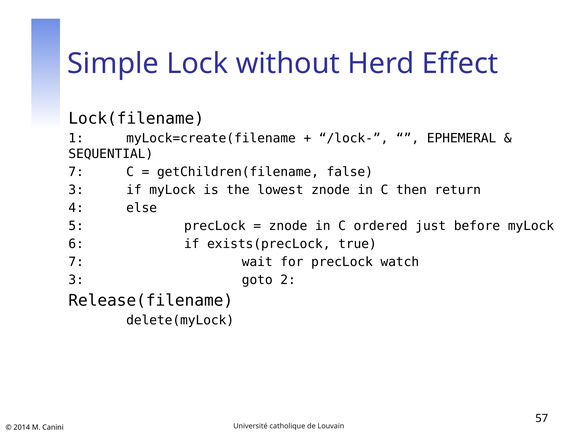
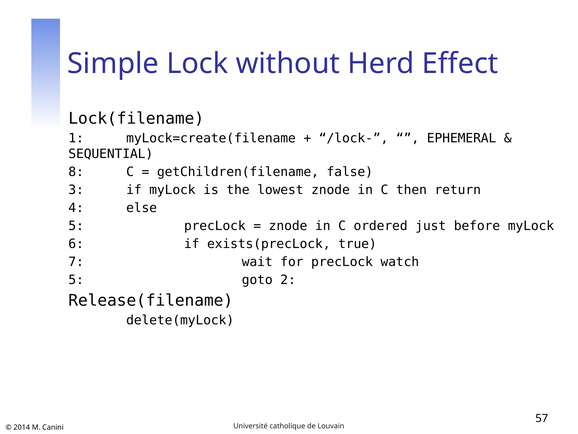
7: 7 -> 8 (76, 172)
3: 3 -> 5 (76, 279)
